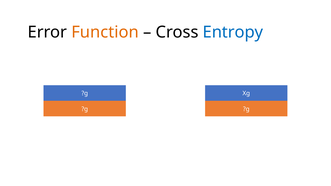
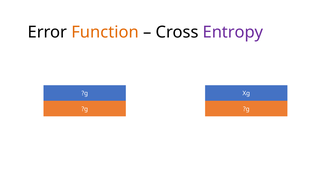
Entropy colour: blue -> purple (233, 32)
